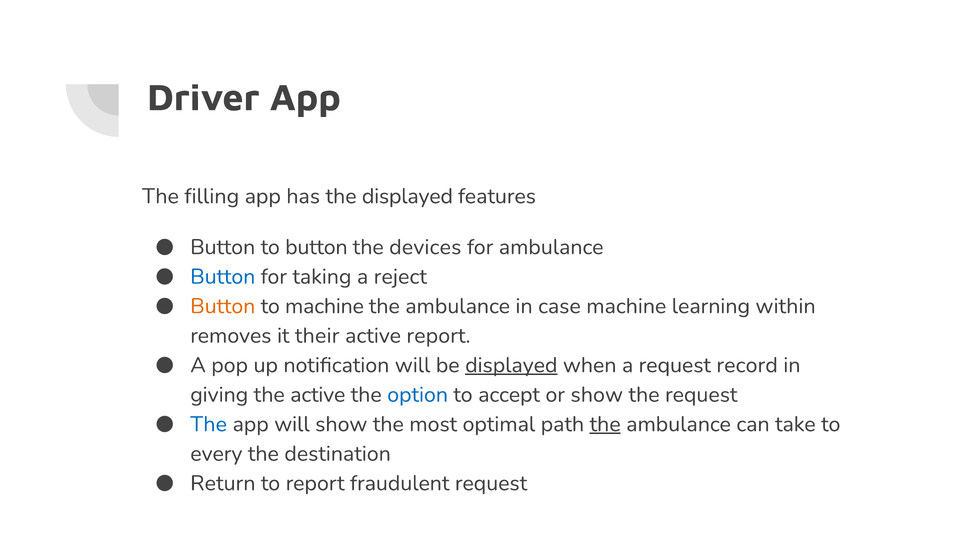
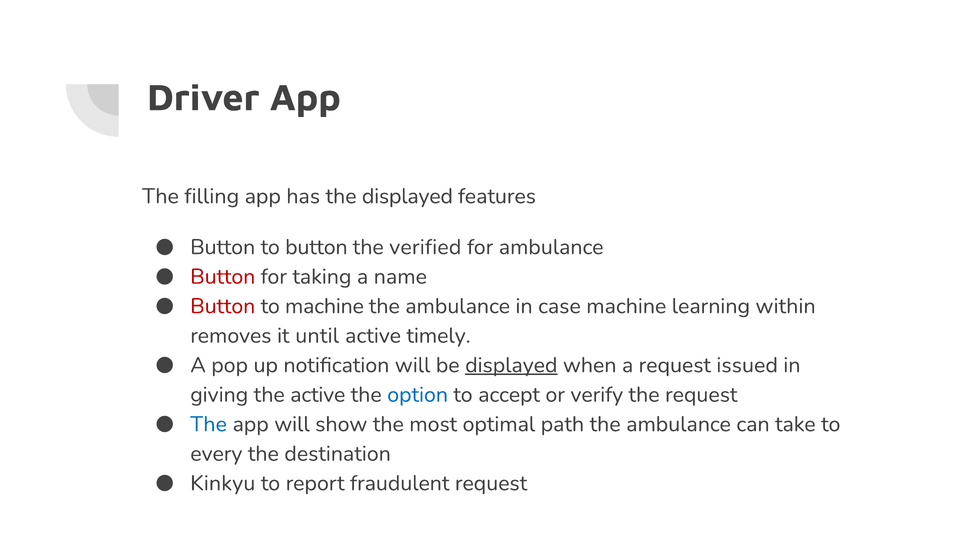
devices: devices -> verified (425, 247)
Button colour: blue -> red (223, 277)
reject: reject -> name (400, 277)
Button colour: orange -> red (223, 306)
their: their -> until (317, 336)
active report: report -> timely (439, 336)
record: record -> issued (747, 365)
or show: show -> verify (597, 395)
the underline: present -> none (605, 424)
Return: Return -> Kinkyu (223, 483)
